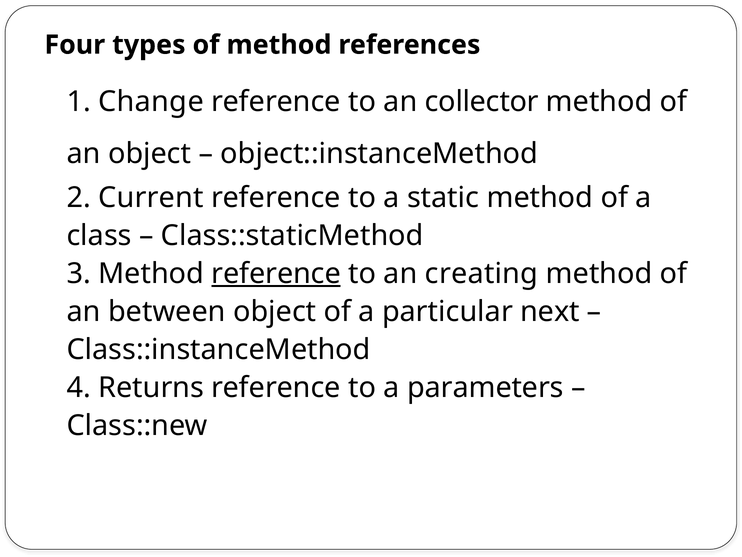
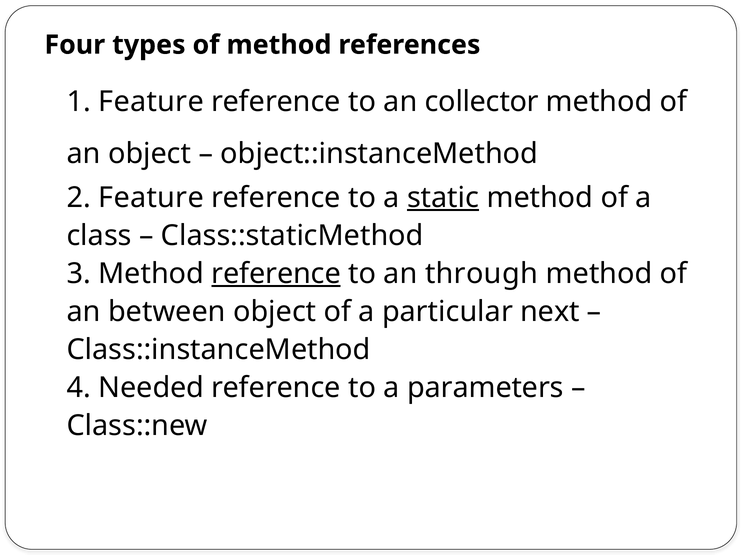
1 Change: Change -> Feature (151, 102)
2 Current: Current -> Feature (151, 197)
static underline: none -> present (443, 197)
creating: creating -> through (482, 273)
Returns: Returns -> Needed (151, 387)
